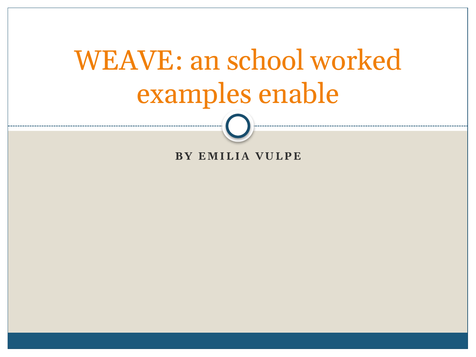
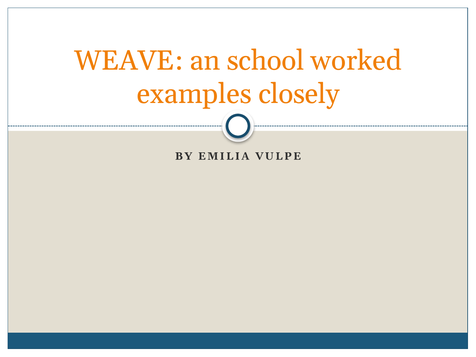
enable: enable -> closely (299, 94)
